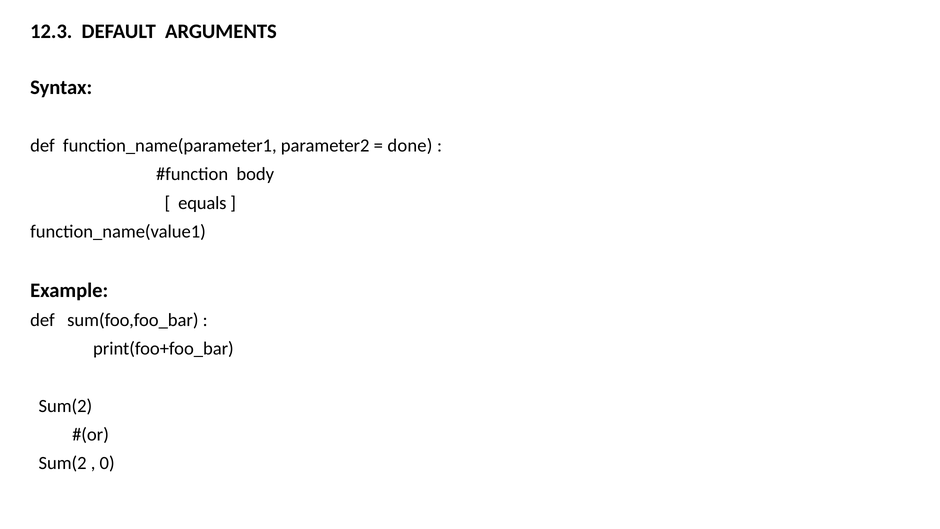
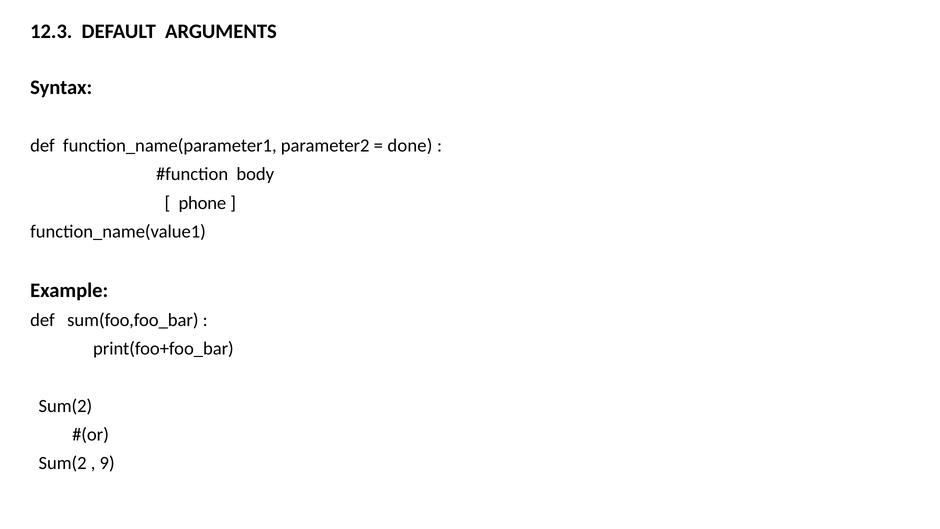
equals: equals -> phone (202, 203)
0: 0 -> 9 (107, 463)
